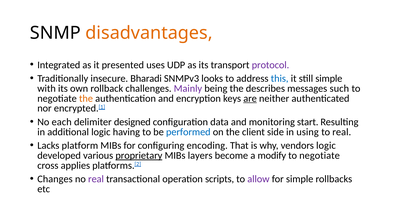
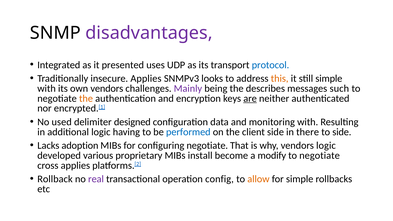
disadvantages colour: orange -> purple (149, 33)
protocol colour: purple -> blue (271, 65)
insecure Bharadi: Bharadi -> Applies (146, 79)
this colour: blue -> orange (280, 79)
own rollback: rollback -> vendors (107, 88)
each: each -> used (62, 122)
monitoring start: start -> with (308, 122)
using: using -> there (308, 132)
to real: real -> side (342, 132)
platform: platform -> adoption (80, 146)
configuring encoding: encoding -> negotiate (207, 146)
proprietary underline: present -> none (139, 155)
layers: layers -> install (200, 155)
Changes: Changes -> Rollback (55, 179)
scripts: scripts -> config (220, 179)
allow colour: purple -> orange (258, 179)
